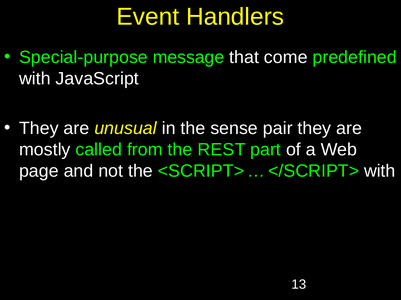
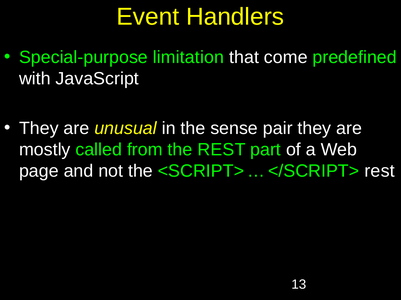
message: message -> limitation (188, 57)
</SCRIPT> with: with -> rest (380, 171)
